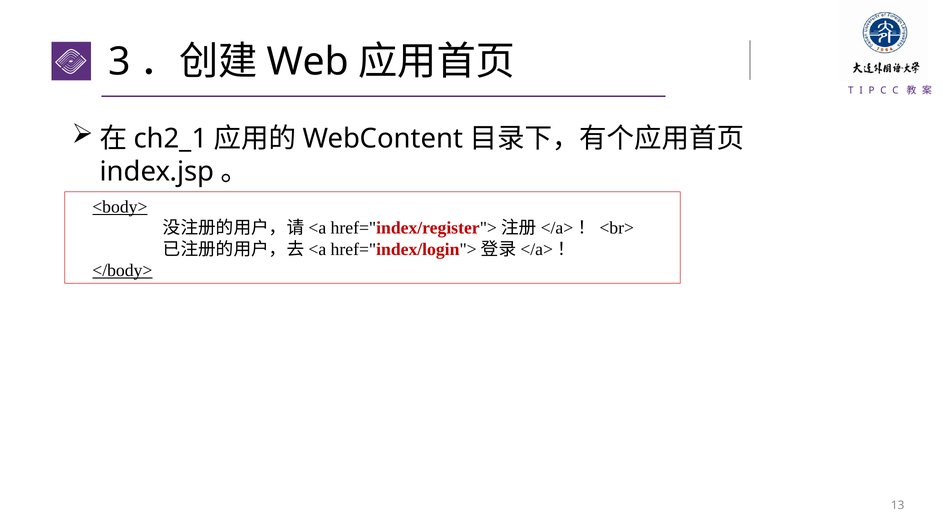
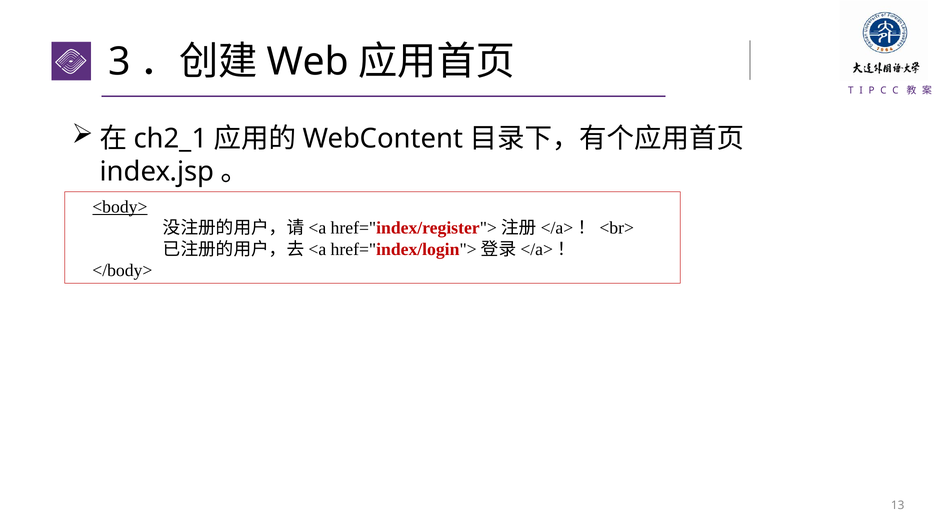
</body> underline: present -> none (122, 270)
